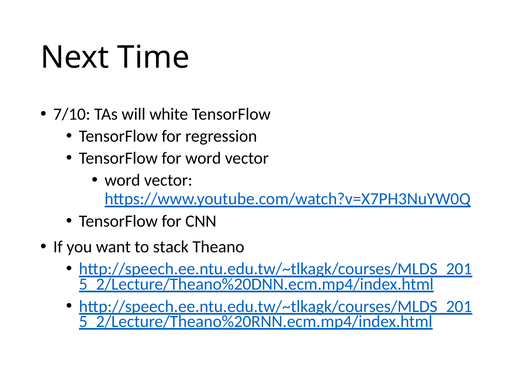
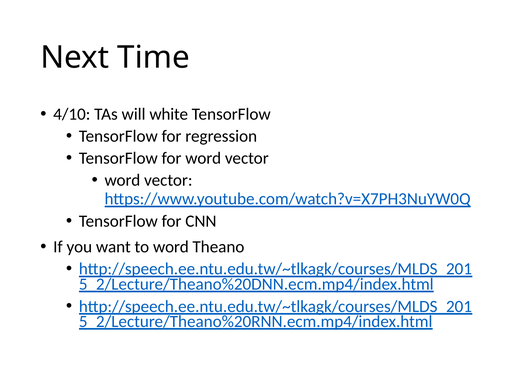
7/10: 7/10 -> 4/10 (72, 114)
to stack: stack -> word (171, 247)
